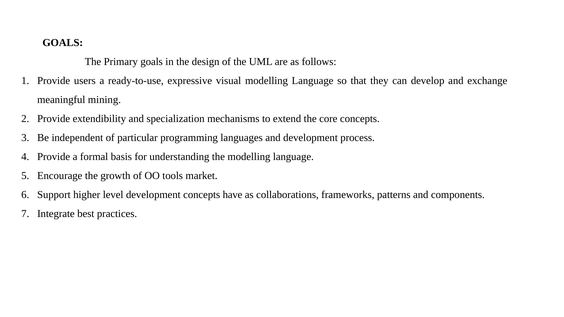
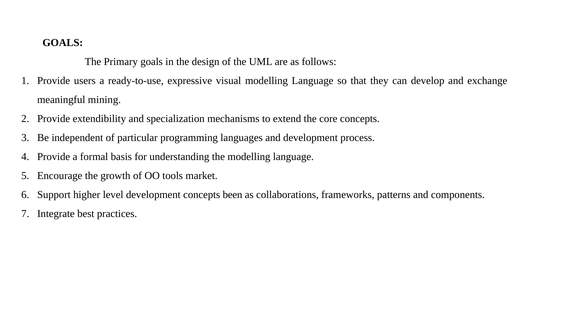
have: have -> been (233, 195)
